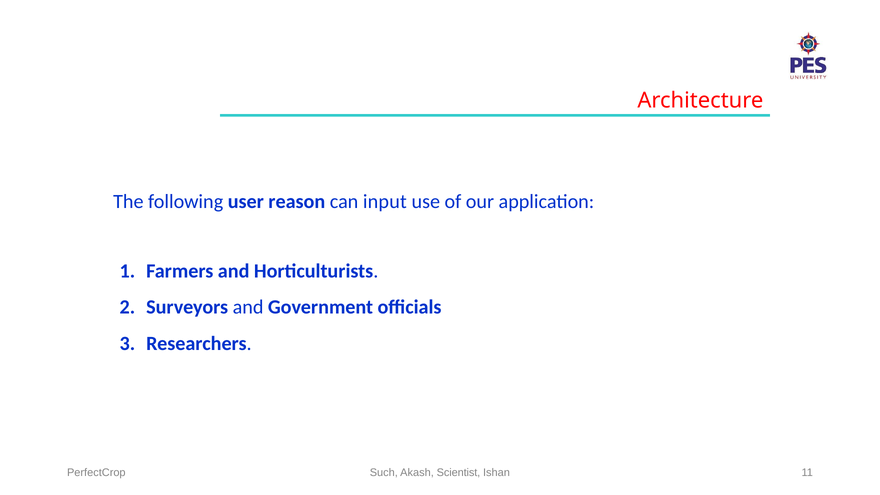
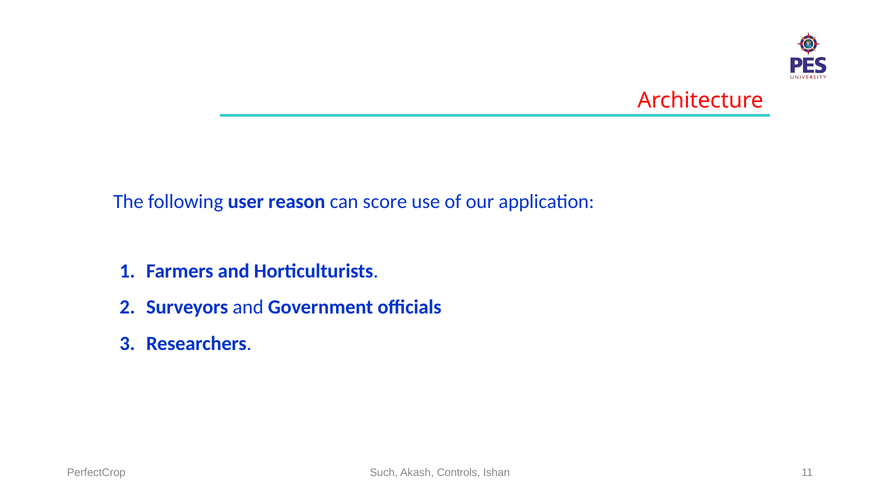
input: input -> score (385, 202)
Scientist: Scientist -> Controls (458, 473)
